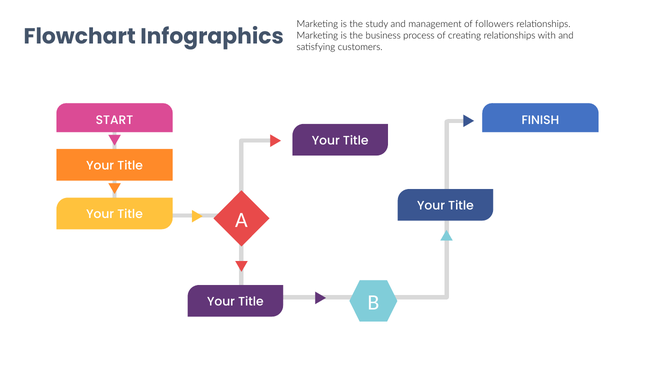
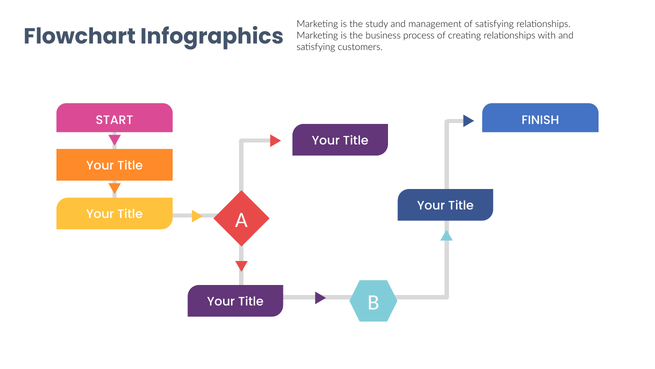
of followers: followers -> satisfying (495, 24)
